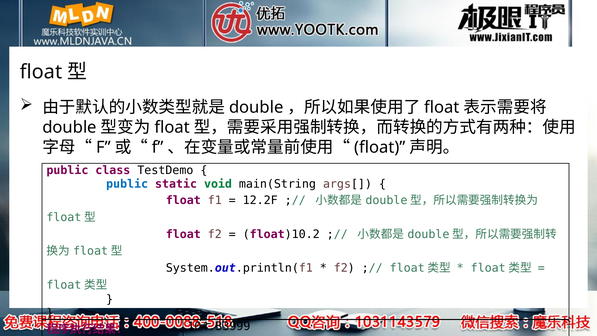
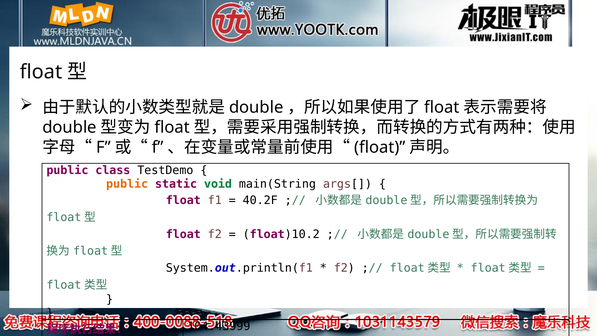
public colour: blue -> orange (127, 184)
12.2F: 12.2F -> 40.2F (260, 200)
104.33999: 104.33999 -> 104.43999 (219, 326)
